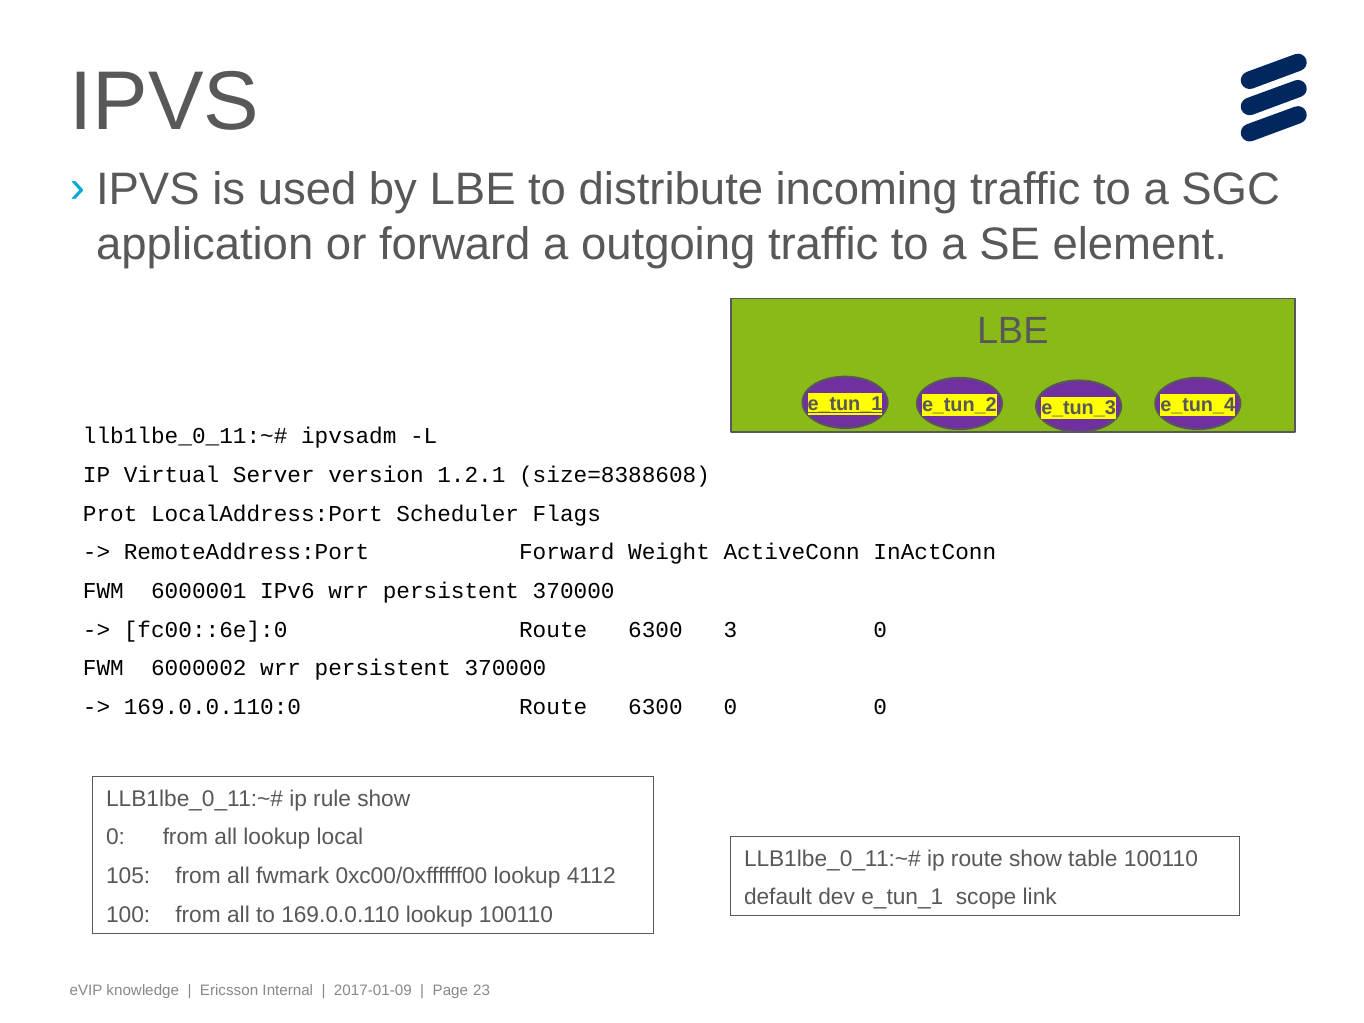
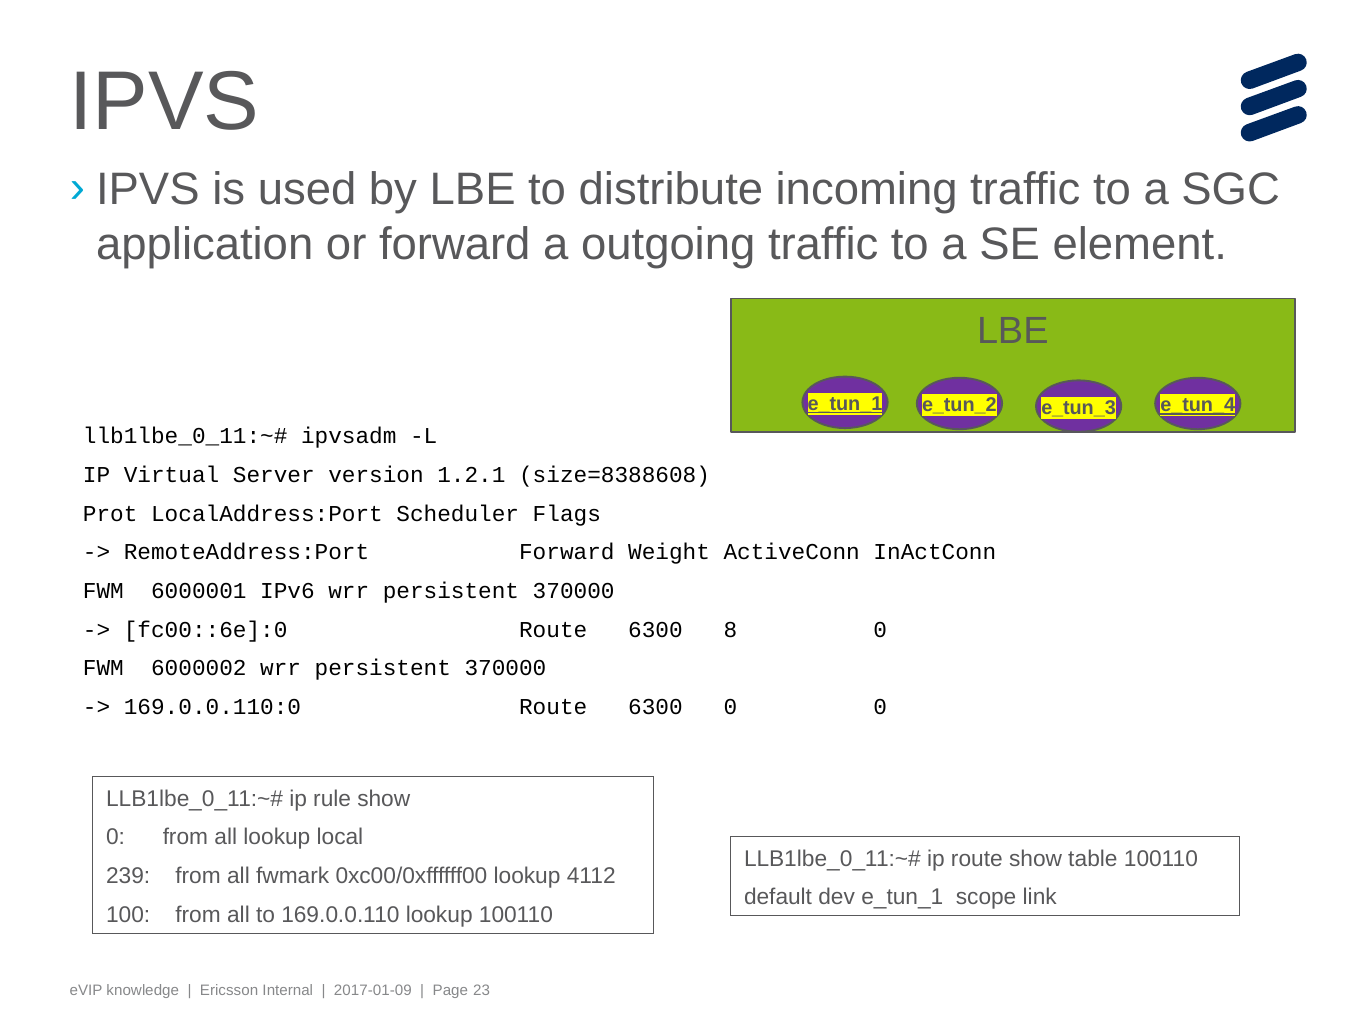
e_tun_4 underline: none -> present (1198, 405)
3: 3 -> 8 (730, 630)
105: 105 -> 239 (128, 876)
